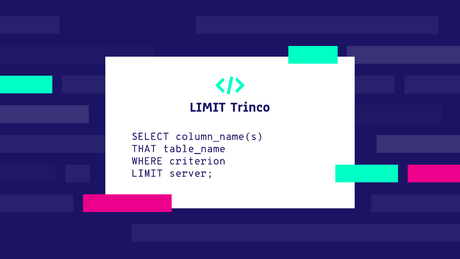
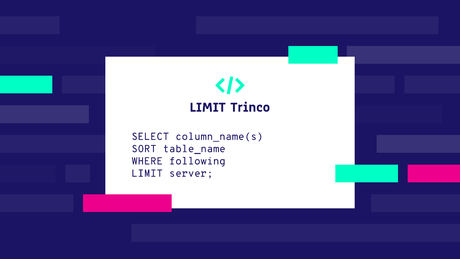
THAT: THAT -> SORT (144, 149)
criterion: criterion -> following (197, 161)
